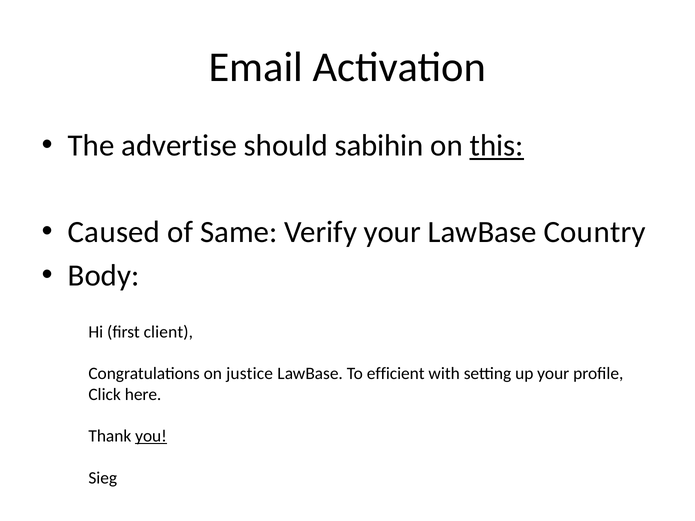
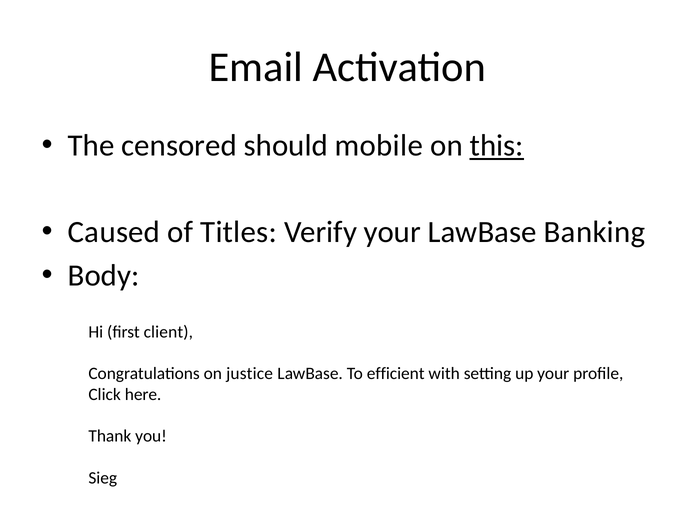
advertise: advertise -> censored (179, 146)
sabihin: sabihin -> mobile (379, 146)
Same: Same -> Titles (239, 232)
Country: Country -> Banking (595, 232)
you underline: present -> none (151, 436)
